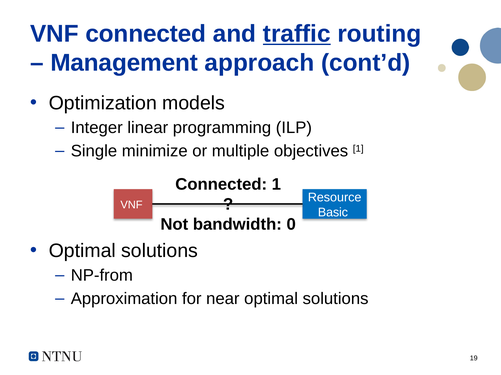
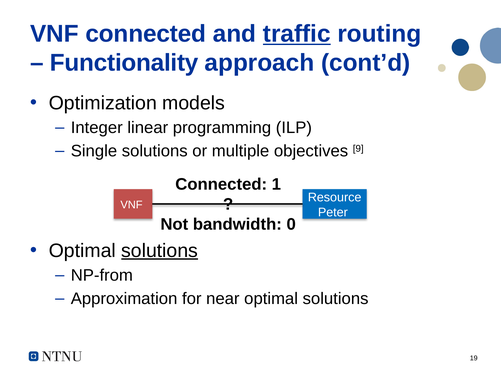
Management: Management -> Functionality (124, 63)
Single minimize: minimize -> solutions (155, 151)
objectives 1: 1 -> 9 (358, 149)
Basic: Basic -> Peter (333, 213)
solutions underline: none -> present (160, 251)
